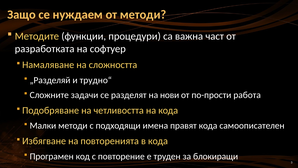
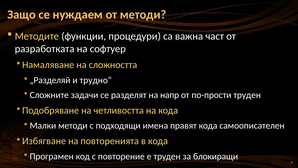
нови: нови -> напр (170, 95)
по-прости работа: работа -> труден (247, 95)
